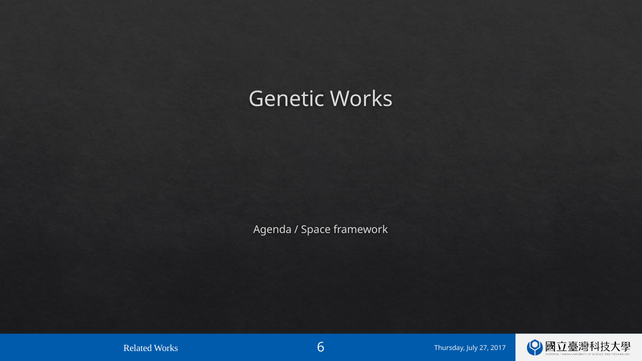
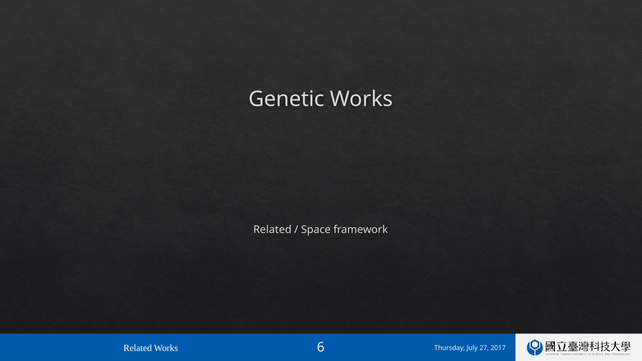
Agenda: Agenda -> Related (272, 230)
